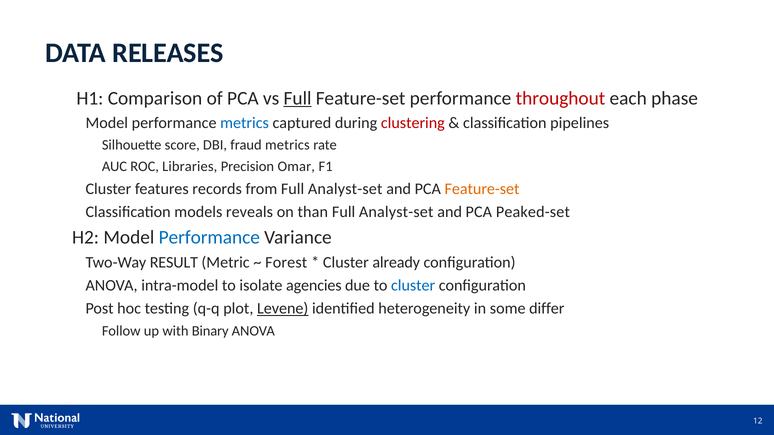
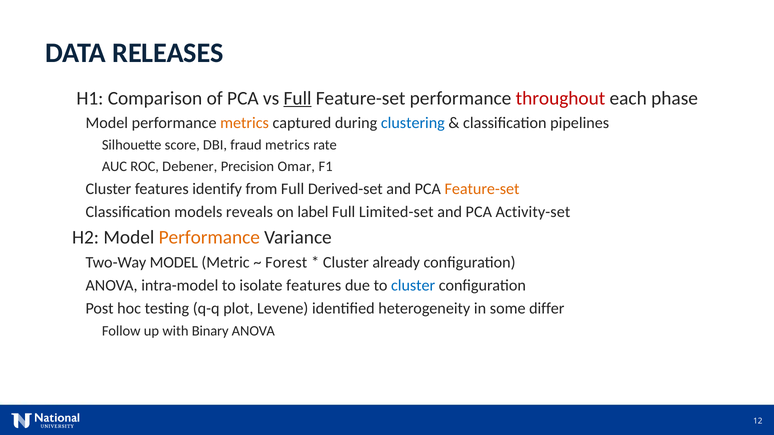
metrics colour: blue -> orange (245, 123)
clustering colour: red -> blue (413, 123)
Libraries: Libraries -> Debener (190, 167)
records: records -> identify (217, 189)
from Full Analyst-set: Analyst-set -> Derived-set (345, 189)
than: than -> label (313, 212)
Analyst-set: Analyst-set -> Limited-set (396, 212)
Peaked-set: Peaked-set -> Activity-set (533, 212)
Performance colour: blue -> orange (209, 238)
RESULT: RESULT -> MODEL (174, 262)
isolate agencies: agencies -> features (314, 286)
Levene underline: present -> none (283, 309)
